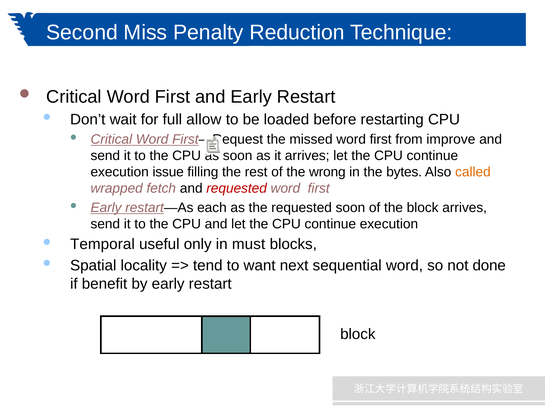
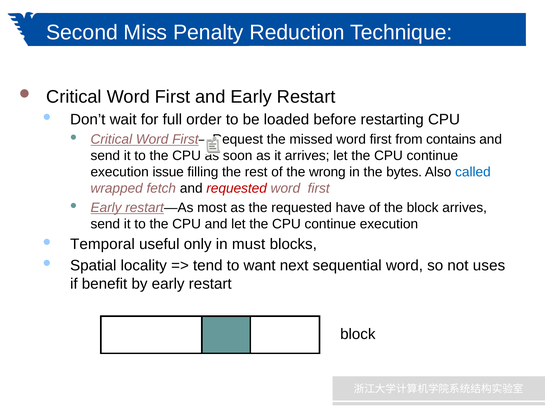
allow: allow -> order (204, 119)
improve: improve -> contains (451, 139)
called colour: orange -> blue (473, 172)
each: each -> most (212, 207)
requested soon: soon -> have (350, 207)
done: done -> uses (489, 265)
